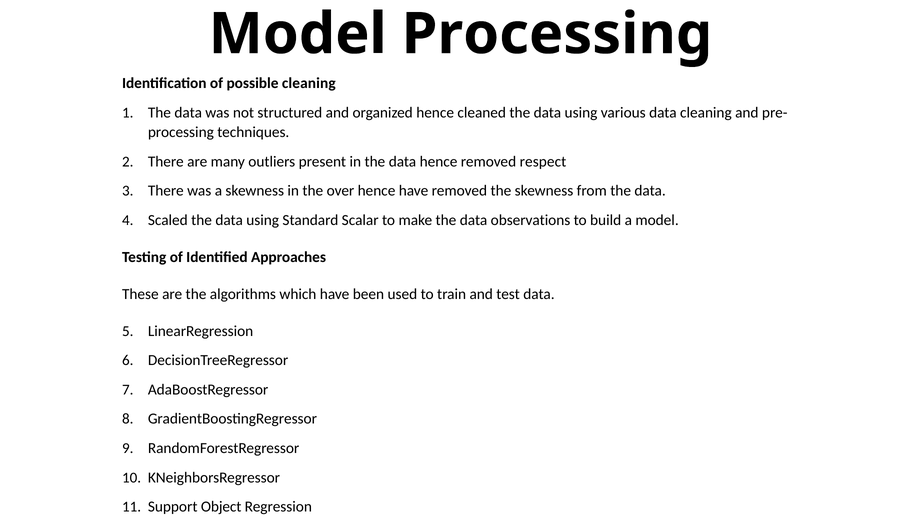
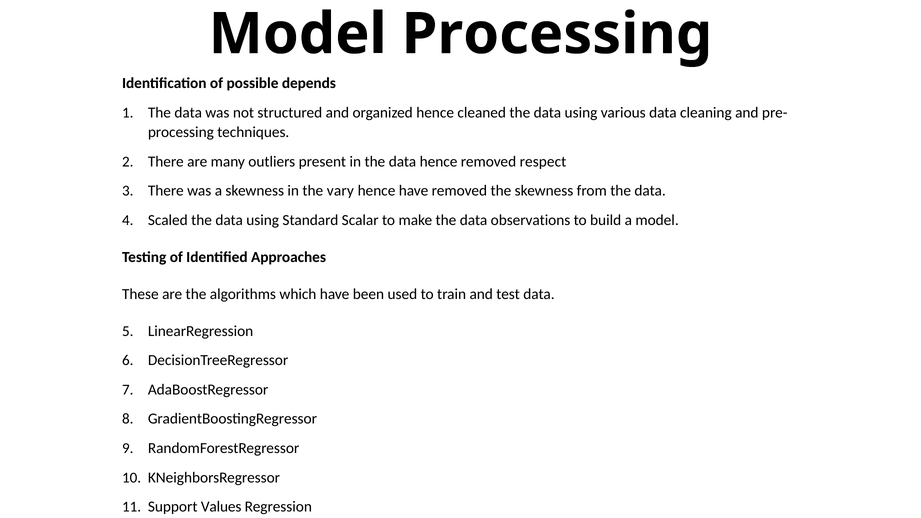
possible cleaning: cleaning -> depends (309, 83)
over: over -> vary (340, 191)
Object: Object -> Values (221, 507)
